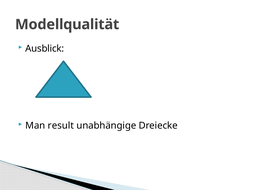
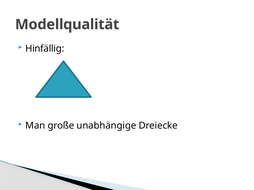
Ausblick: Ausblick -> Hinfällig (45, 49)
result: result -> große (61, 126)
